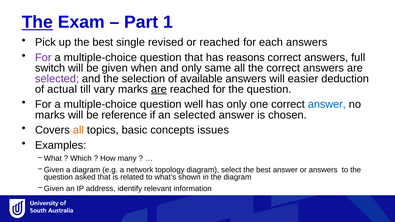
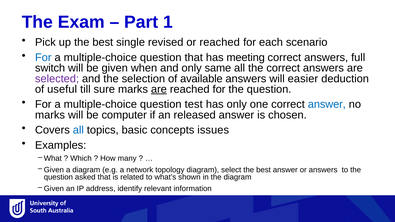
The underline: present -> none (37, 22)
each answers: answers -> scenario (307, 42)
For colour: purple -> blue (43, 58)
reasons: reasons -> meeting (246, 58)
actual: actual -> useful (62, 89)
vary: vary -> sure (104, 89)
well: well -> test (194, 104)
reference: reference -> computer (124, 115)
an selected: selected -> released (195, 115)
all colour: orange -> blue (78, 130)
